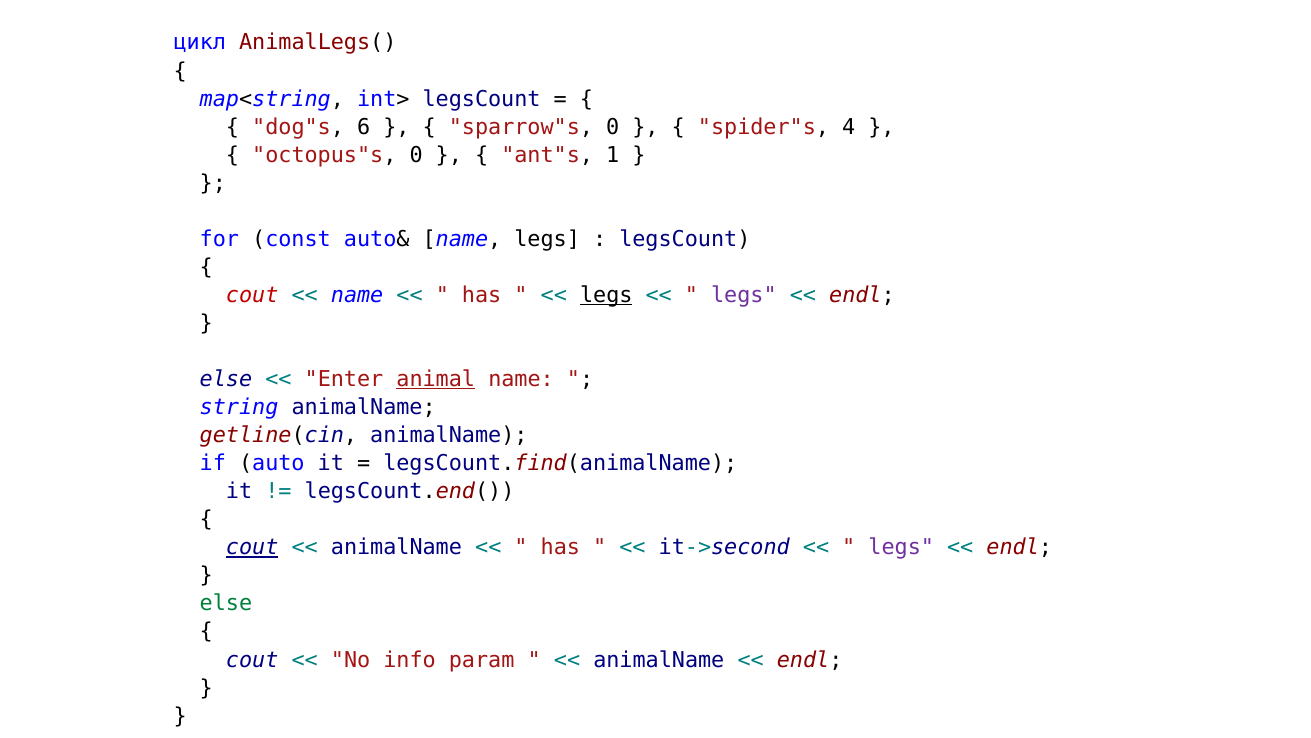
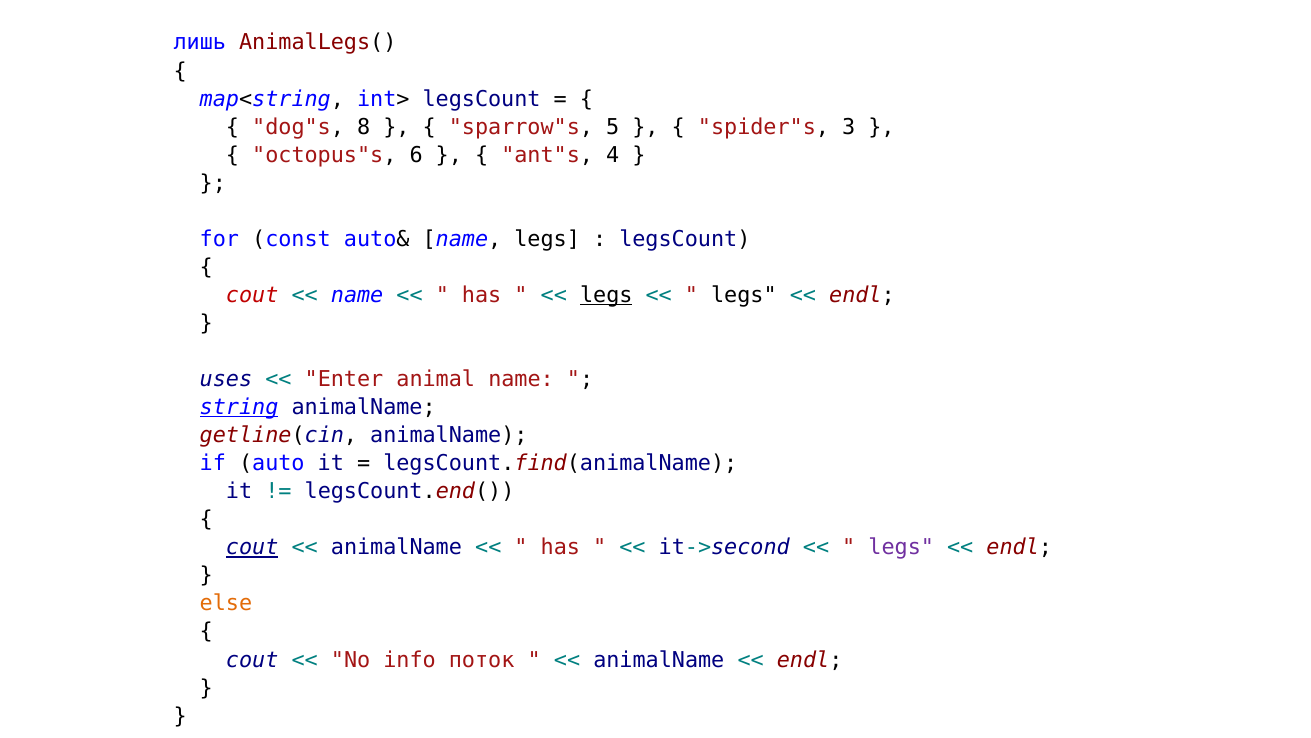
цикл: цикл -> лишь (200, 43)
6: 6 -> 8 (364, 127)
sparrow"s 0: 0 -> 5 (613, 127)
4: 4 -> 3 (849, 127)
octopus"s 0: 0 -> 6 (416, 155)
1: 1 -> 4 (613, 155)
legs colour: purple -> black (744, 295)
else: else -> uses (226, 379)
animal underline: present -> none (436, 379)
string underline: none -> present (239, 407)
else colour: green -> orange (226, 603)
param: param -> поток (482, 659)
